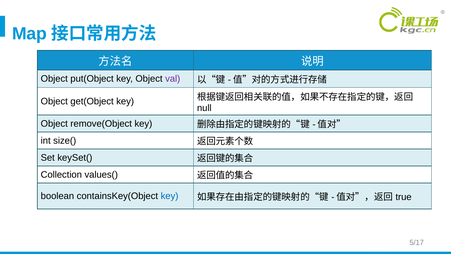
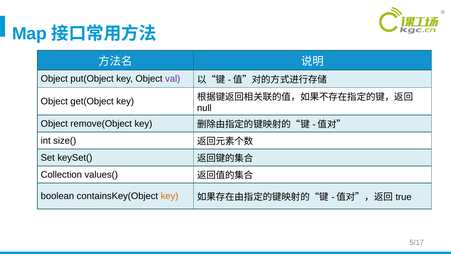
key colour: blue -> orange (170, 196)
